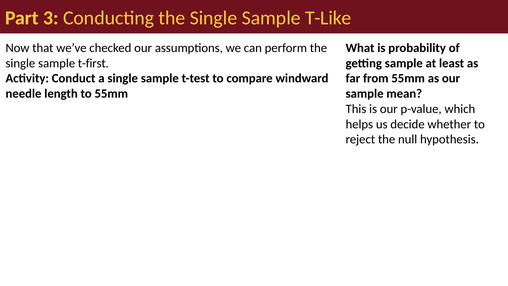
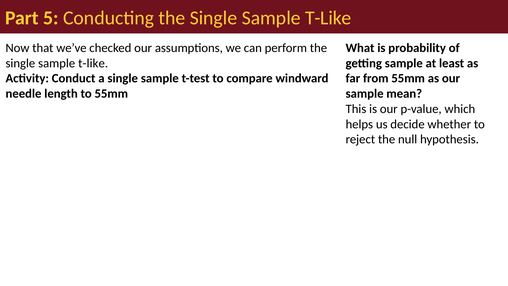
3: 3 -> 5 (51, 18)
t-first: t-first -> t-like (93, 63)
